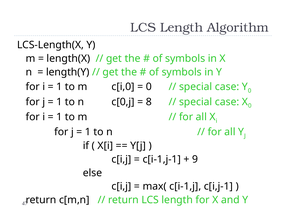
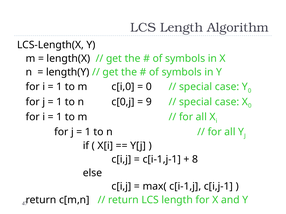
8: 8 -> 9 (149, 102)
9: 9 -> 8 (195, 160)
